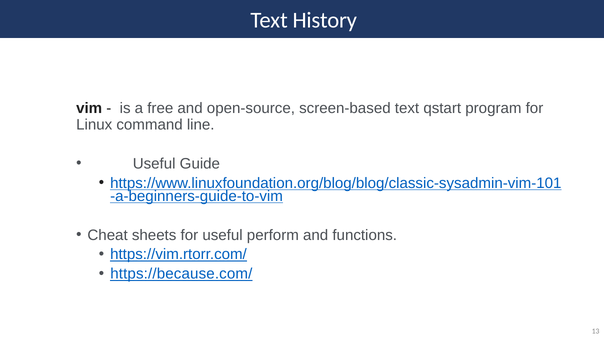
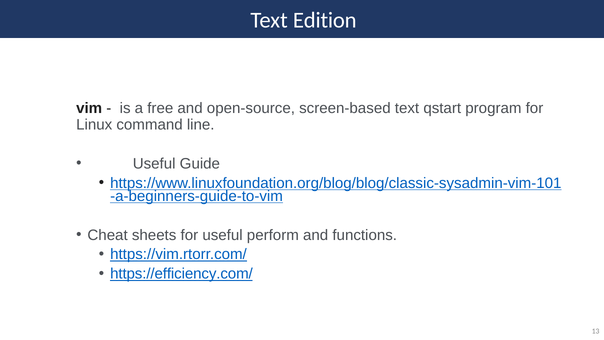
History: History -> Edition (325, 20)
https://because.com/: https://because.com/ -> https://efficiency.com/ (181, 274)
